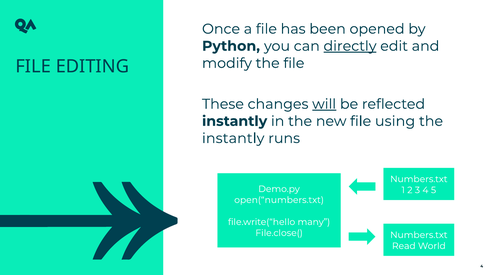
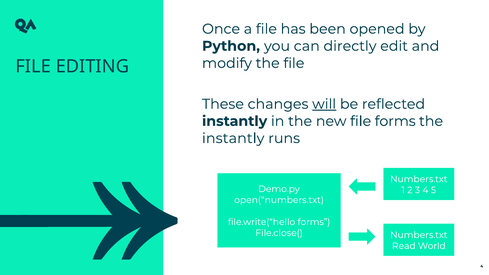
directly underline: present -> none (350, 46)
file using: using -> forms (395, 121)
file.write(“hello many: many -> forms (314, 222)
